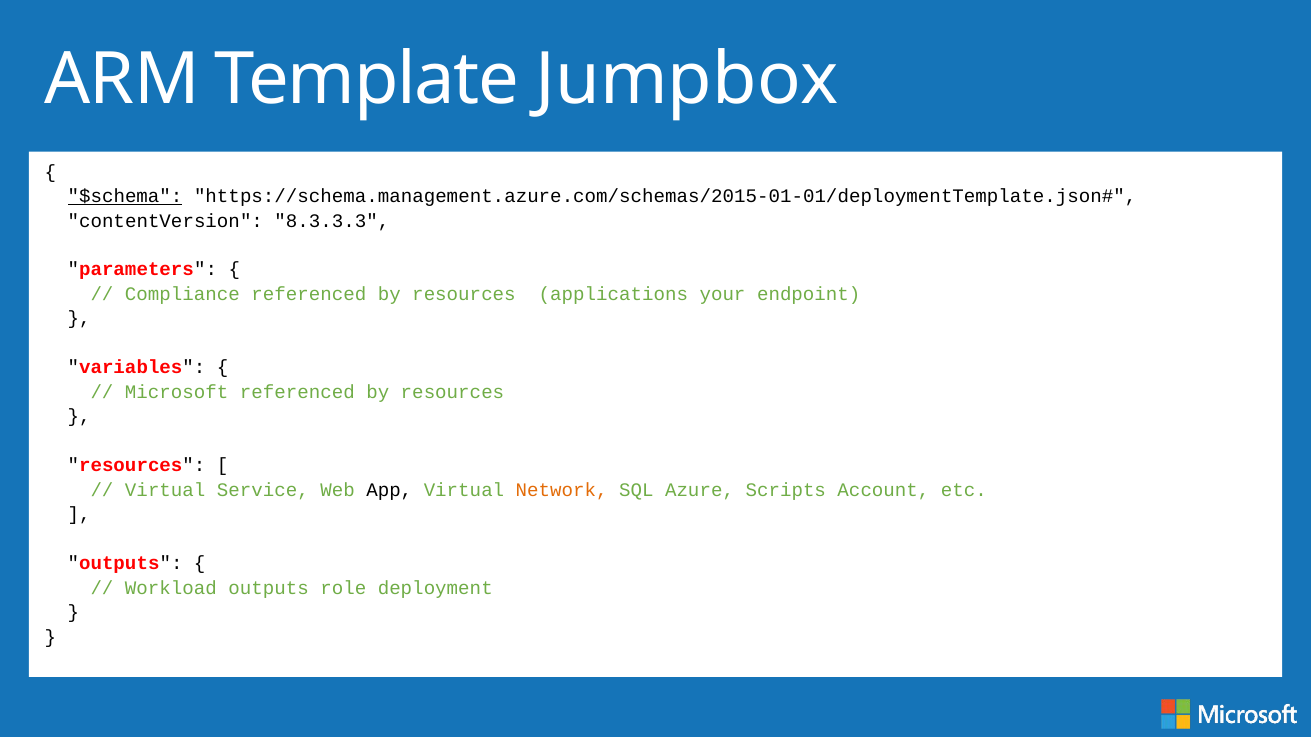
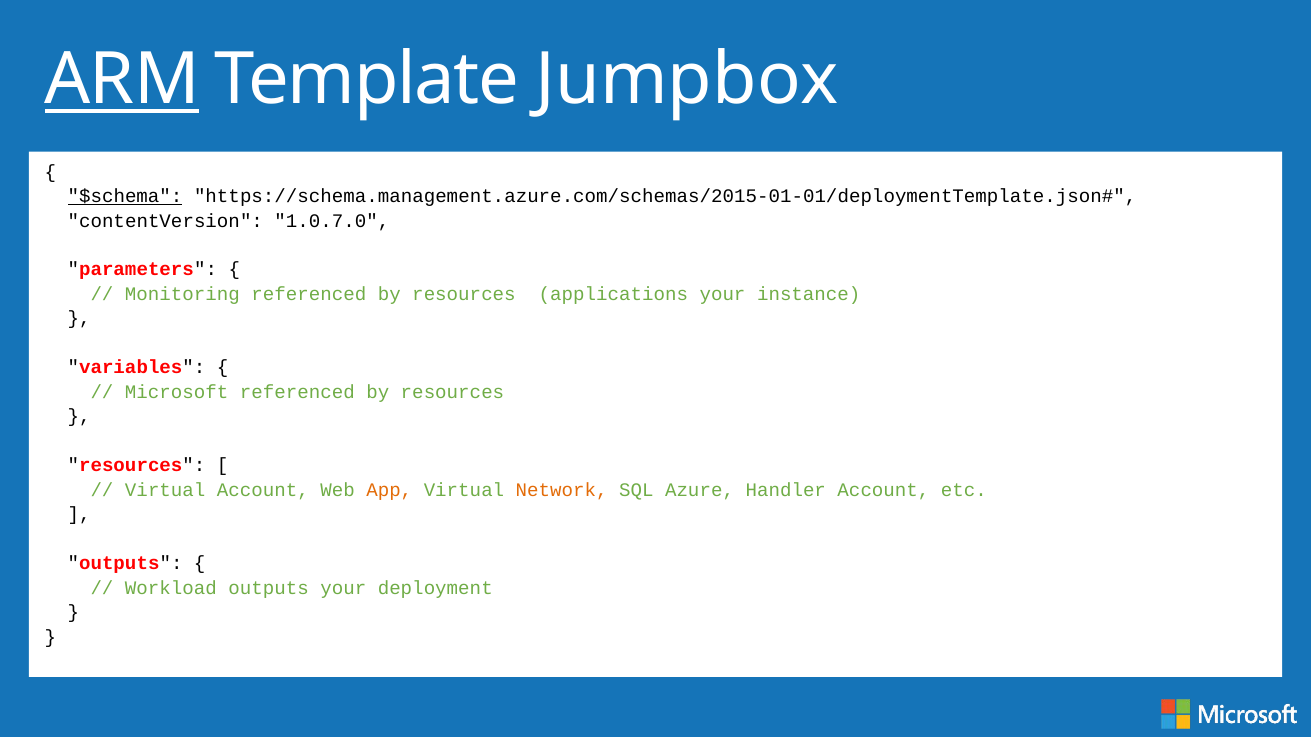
ARM underline: none -> present (122, 80)
8.3.3.3: 8.3.3.3 -> 1.0.7.0 (332, 221)
Compliance: Compliance -> Monitoring (182, 294)
endpoint: endpoint -> instance (809, 294)
Virtual Service: Service -> Account (263, 490)
App colour: black -> orange (389, 490)
Scripts: Scripts -> Handler (786, 490)
outputs role: role -> your (343, 588)
